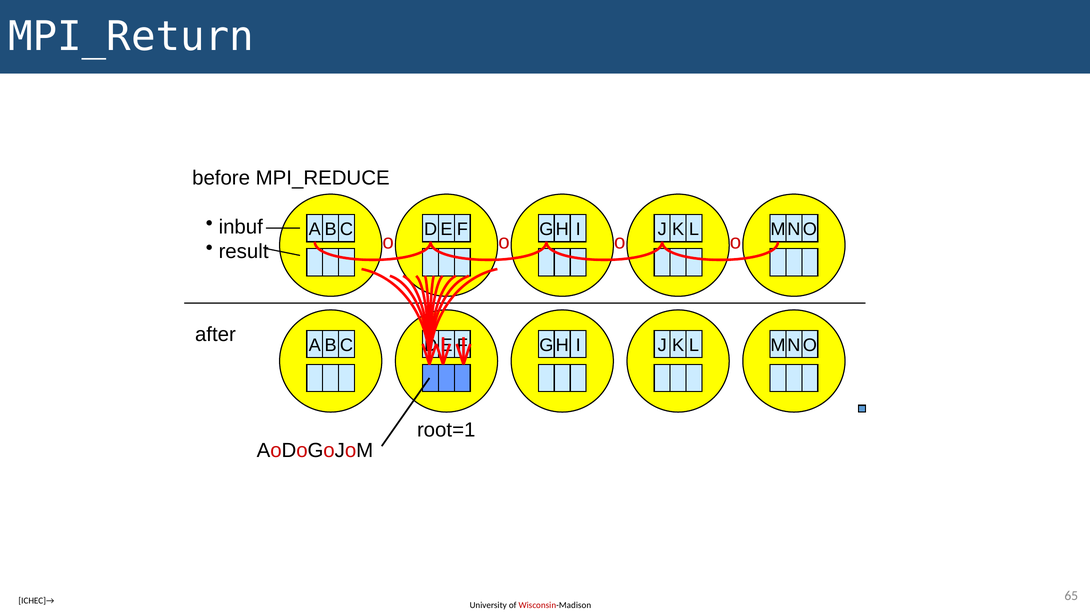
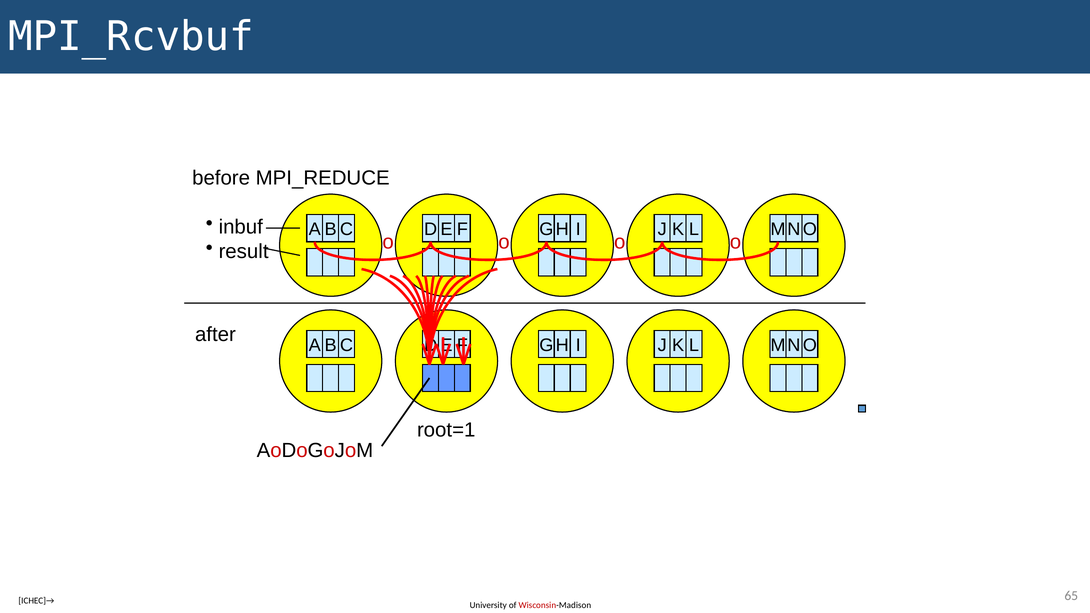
MPI_Return: MPI_Return -> MPI_Rcvbuf (131, 37)
